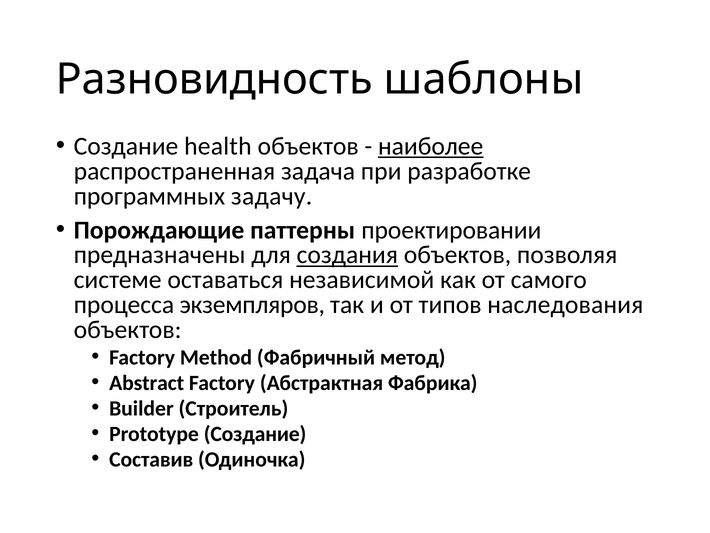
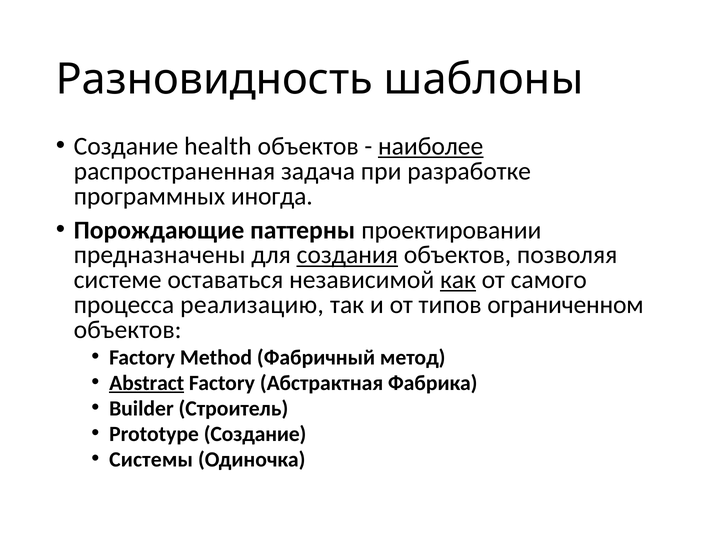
задачу: задачу -> иногда (272, 196)
как underline: none -> present (458, 280)
экземпляров: экземпляров -> реализацию (252, 305)
наследования: наследования -> ограниченном (566, 305)
Abstract underline: none -> present (147, 383)
Составив: Составив -> Системы (151, 459)
